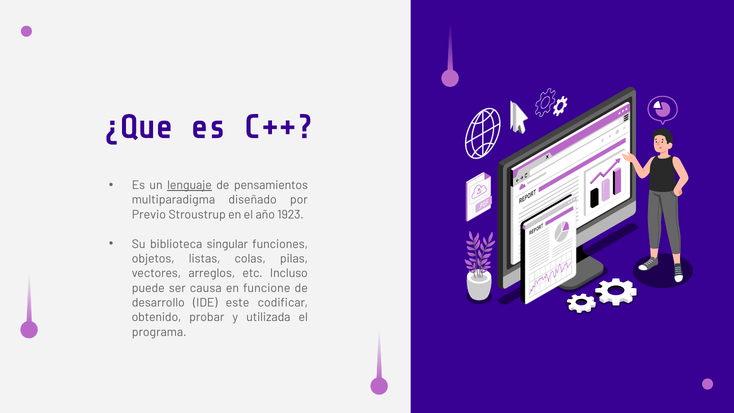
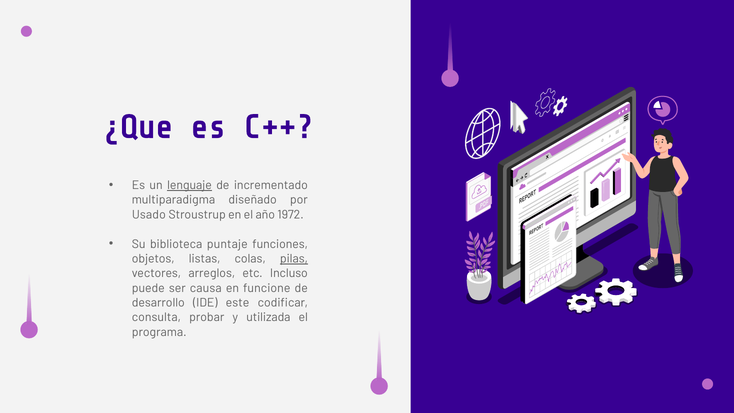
pensamientos: pensamientos -> incrementado (271, 185)
Previo: Previo -> Usado (149, 215)
1923: 1923 -> 1972 (291, 215)
singular: singular -> puntaje (227, 244)
pilas underline: none -> present (294, 259)
obtenido: obtenido -> consulta (156, 317)
